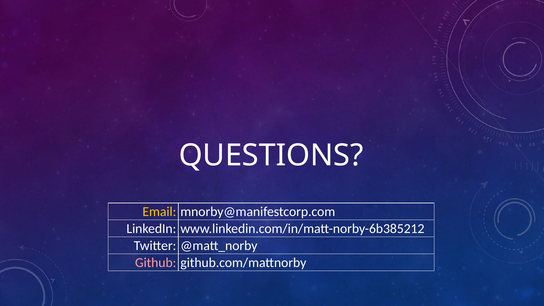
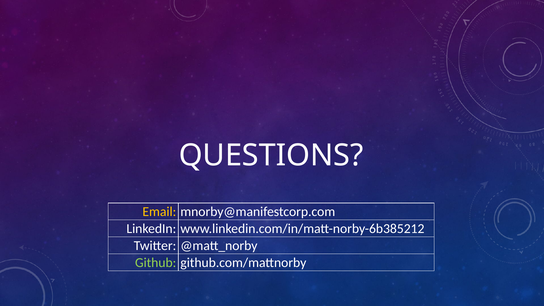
Github colour: pink -> light green (156, 263)
